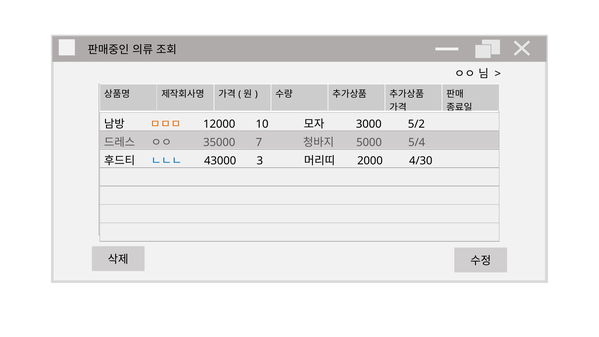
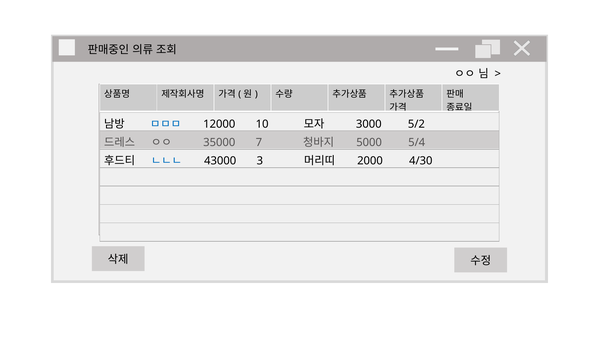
ㅁㅁㅁ colour: orange -> blue (166, 124)
